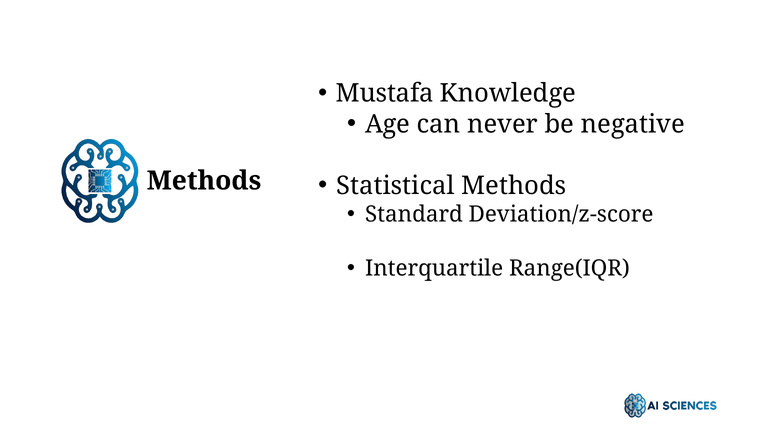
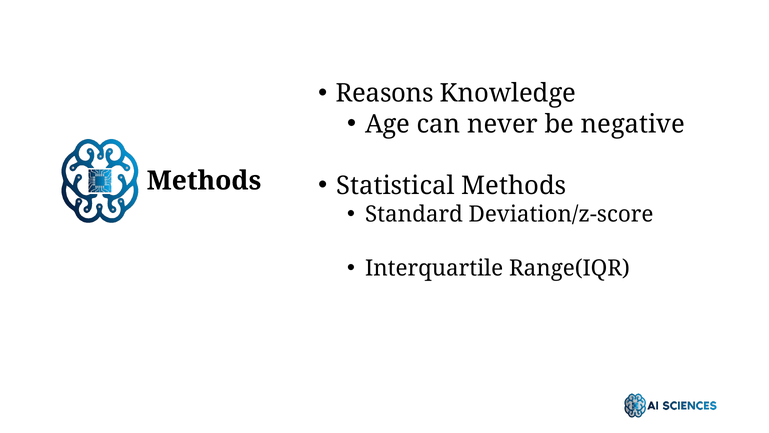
Mustafa: Mustafa -> Reasons (385, 93)
